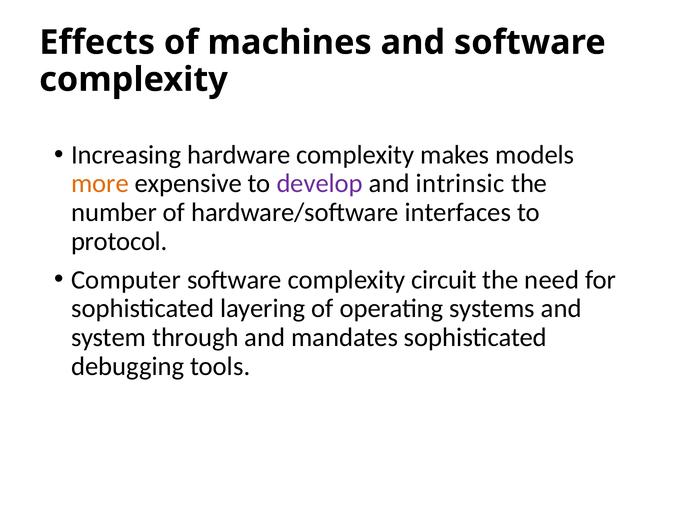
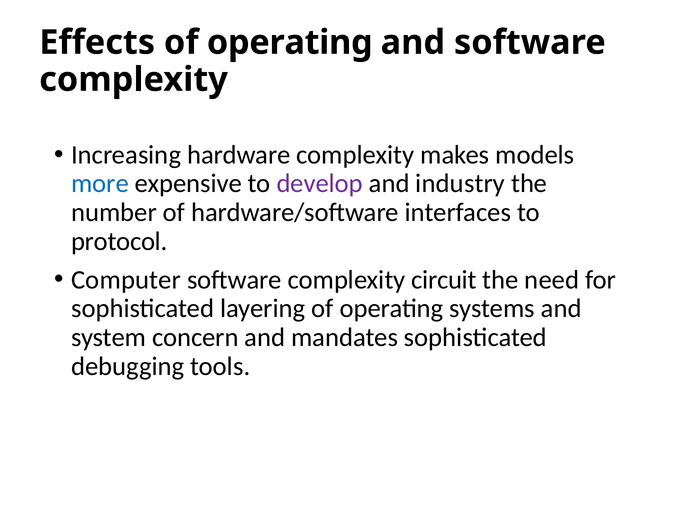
Effects of machines: machines -> operating (290, 42)
more colour: orange -> blue (100, 183)
intrinsic: intrinsic -> industry (460, 183)
through: through -> concern (195, 337)
